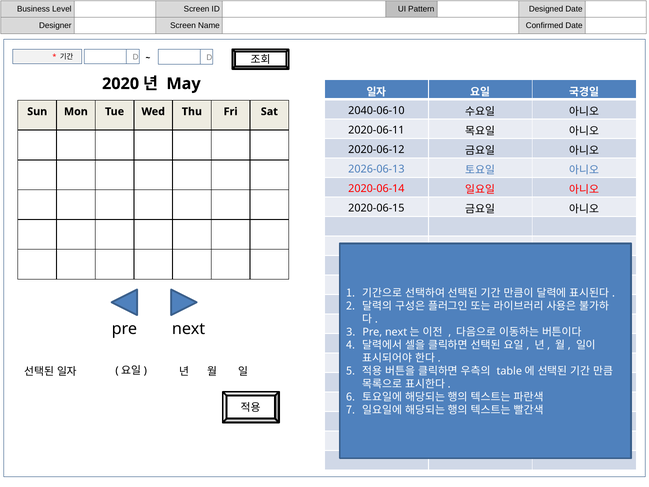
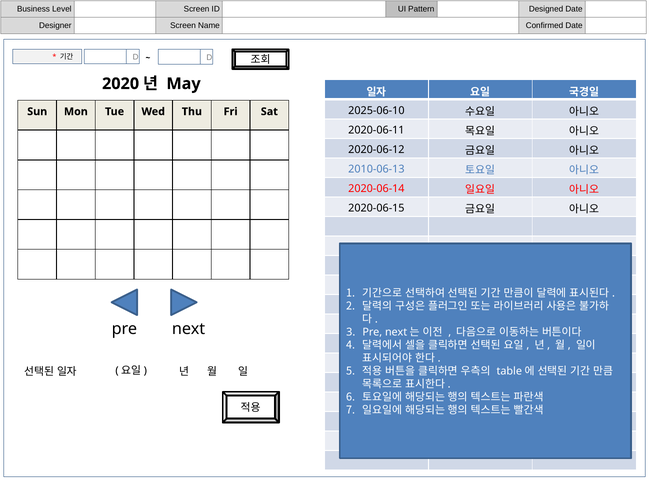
2040-06-10: 2040-06-10 -> 2025-06-10 (376, 111)
2026-06-13: 2026-06-13 -> 2010-06-13 (376, 169)
